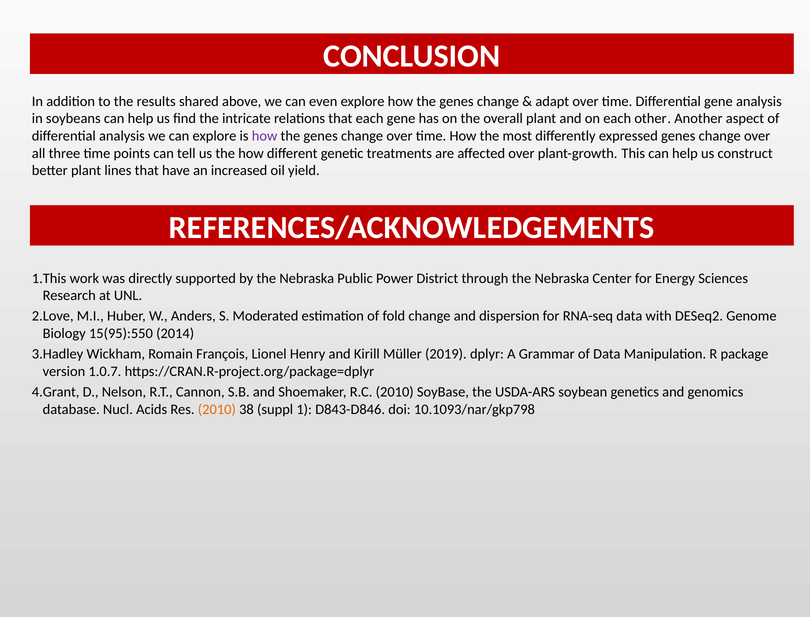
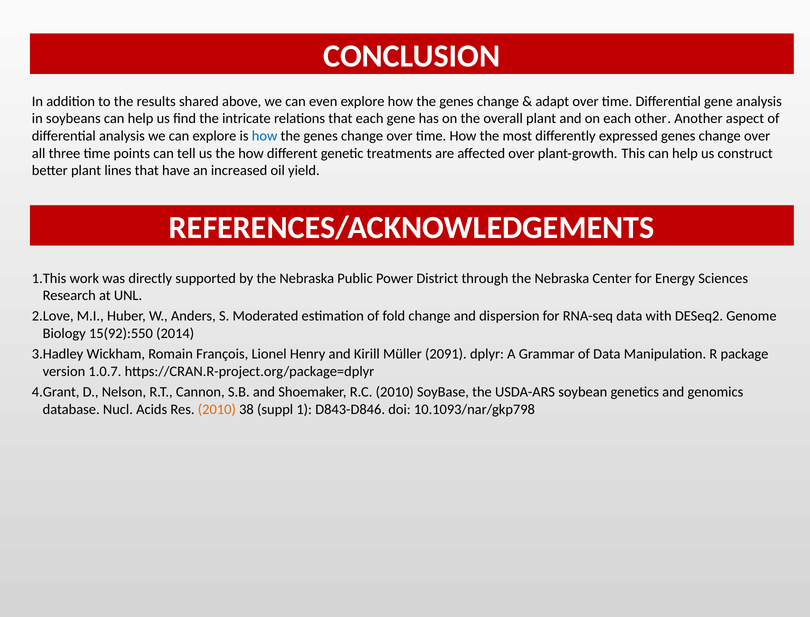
how colour: purple -> blue (265, 136)
15(95):550: 15(95):550 -> 15(92):550 (121, 334)
2019: 2019 -> 2091 (446, 354)
